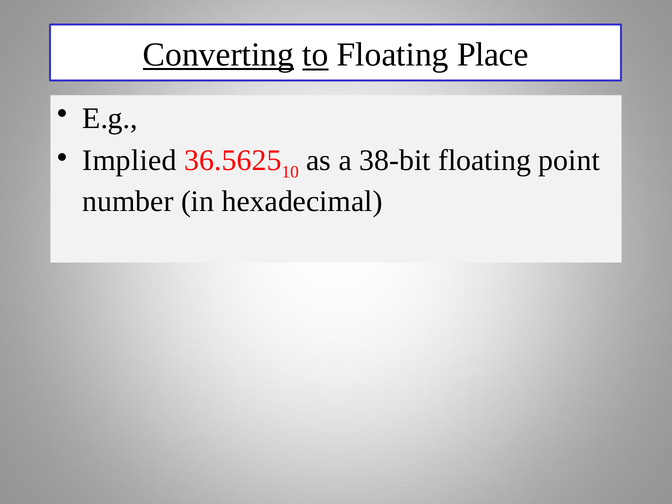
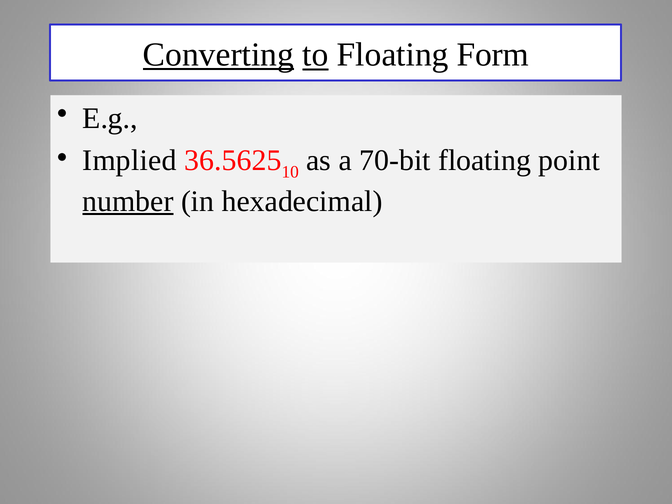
Place: Place -> Form (493, 55)
38-bit: 38-bit -> 70-bit (395, 160)
number underline: none -> present (128, 201)
